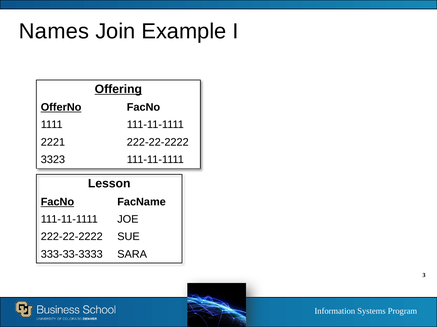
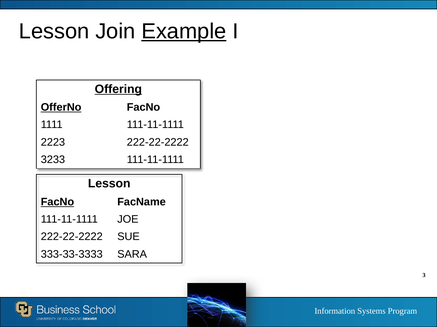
Names: Names -> Lesson (54, 31)
Example underline: none -> present (184, 31)
2221: 2221 -> 2223 (53, 142)
3323: 3323 -> 3233 (53, 160)
